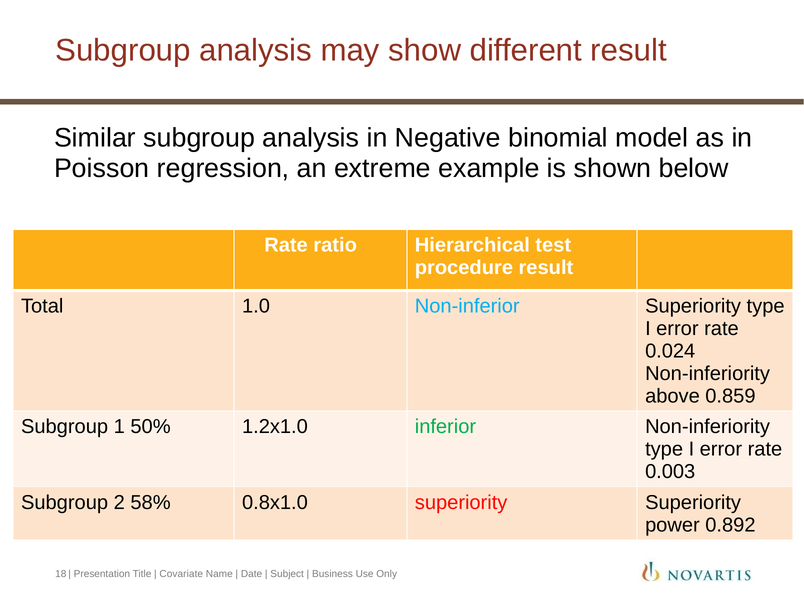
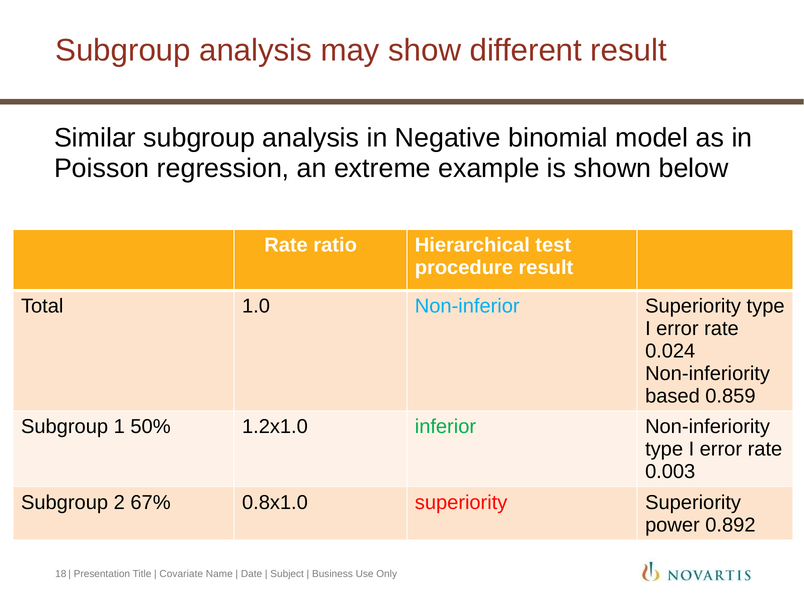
above: above -> based (672, 396)
58%: 58% -> 67% (151, 502)
